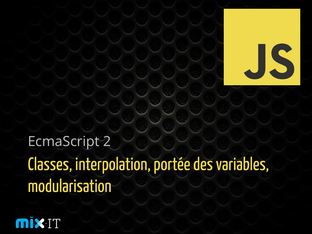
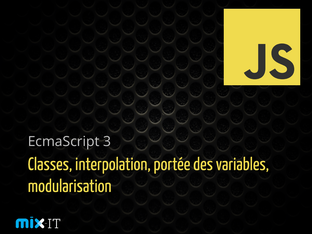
2: 2 -> 3 (107, 141)
